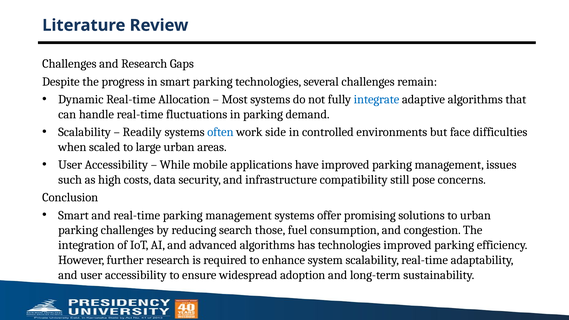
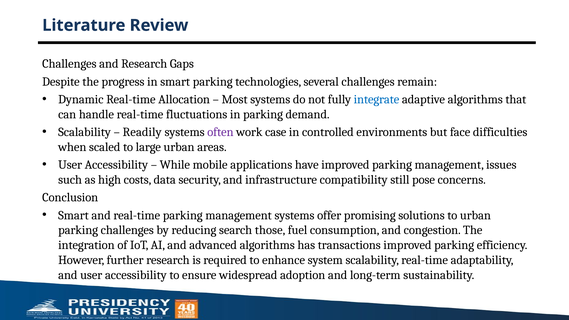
often colour: blue -> purple (220, 132)
side: side -> case (276, 132)
has technologies: technologies -> transactions (349, 245)
